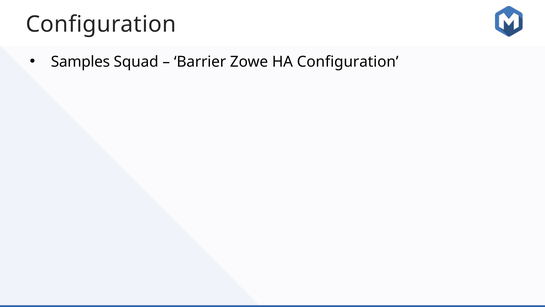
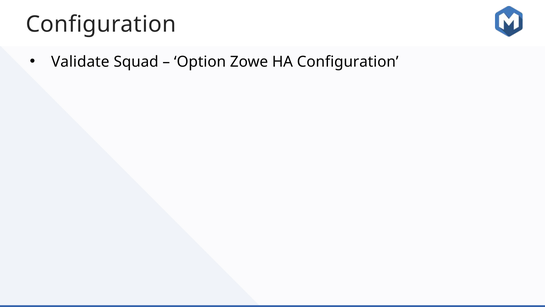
Samples: Samples -> Validate (80, 62)
Barrier: Barrier -> Option (200, 62)
